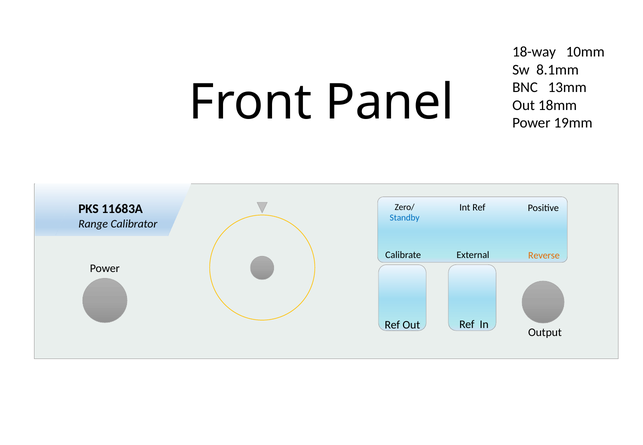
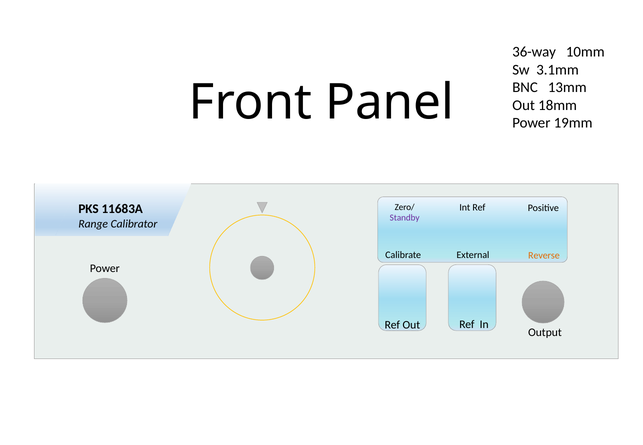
18-way: 18-way -> 36-way (534, 52)
8.1mm: 8.1mm -> 3.1mm (557, 70)
Standby colour: blue -> purple (405, 218)
